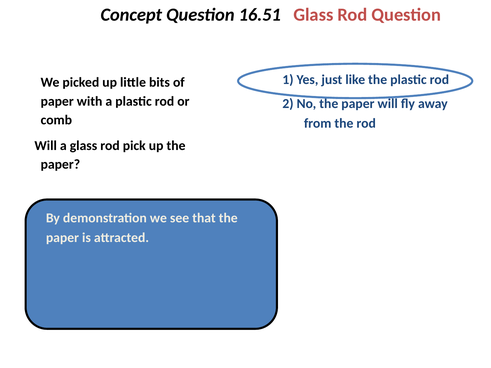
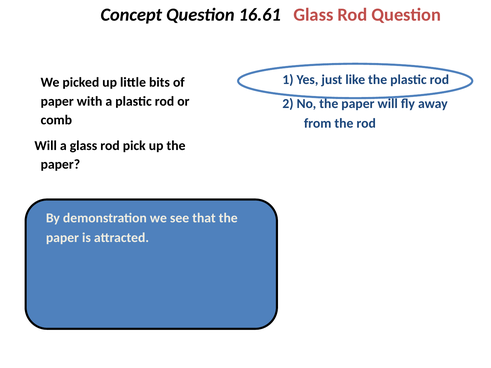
16.51: 16.51 -> 16.61 (260, 15)
